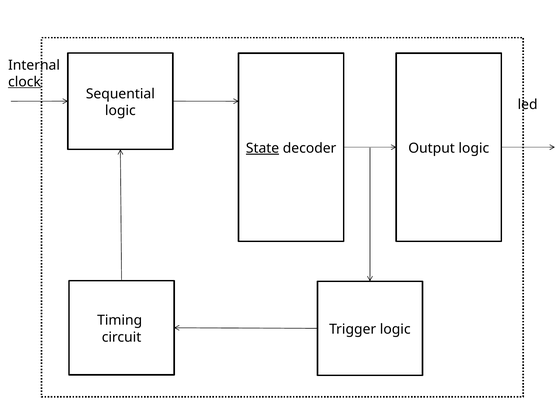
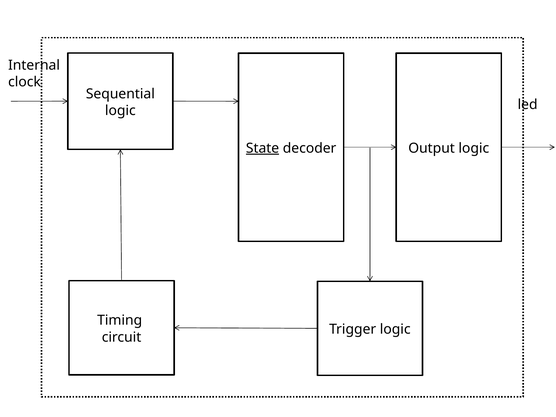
clock underline: present -> none (25, 82)
